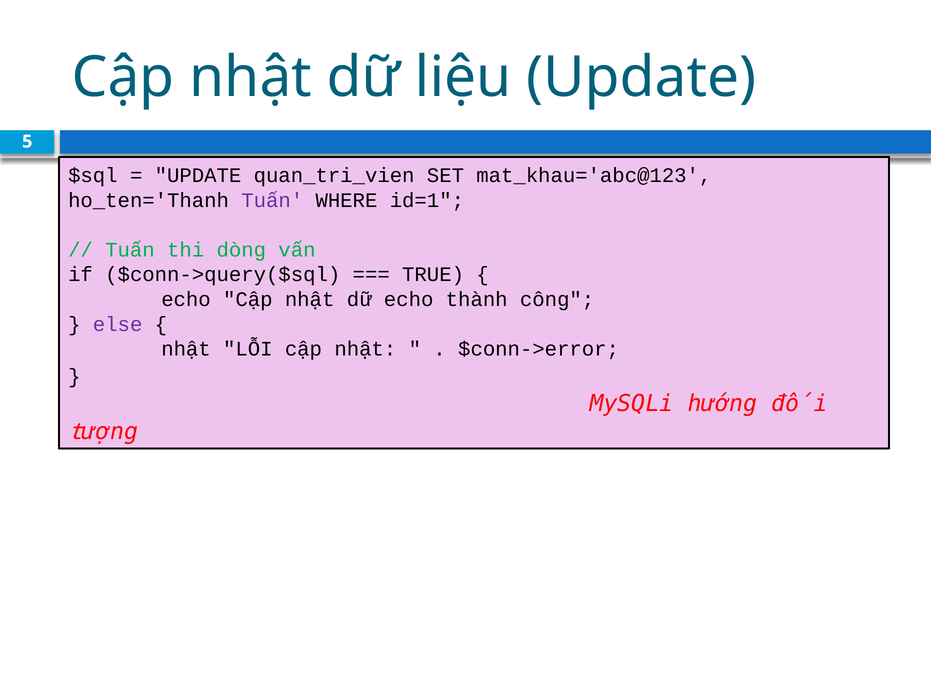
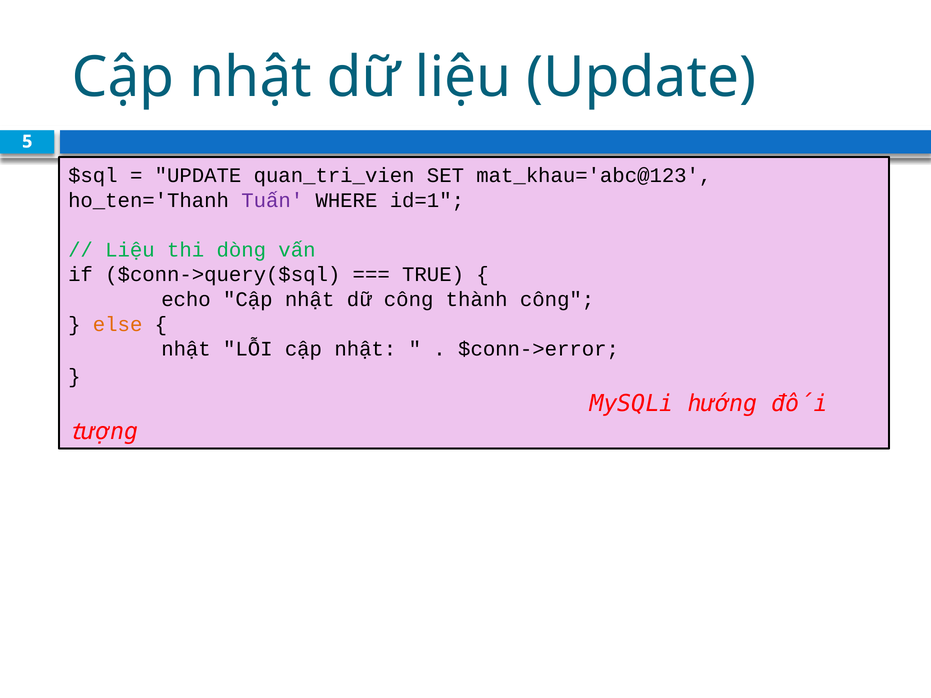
Tuấn: Tuấn -> Liệu (130, 250)
dữ echo: echo -> công (409, 300)
else colour: purple -> orange (118, 324)
